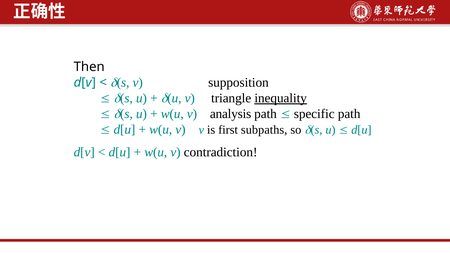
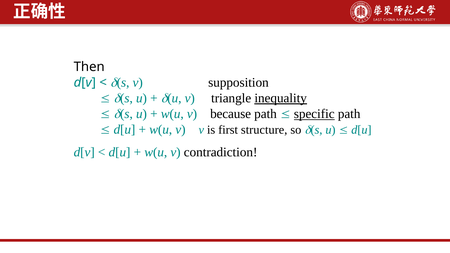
analysis: analysis -> because (231, 114)
specific underline: none -> present (314, 114)
subpaths: subpaths -> structure (264, 130)
